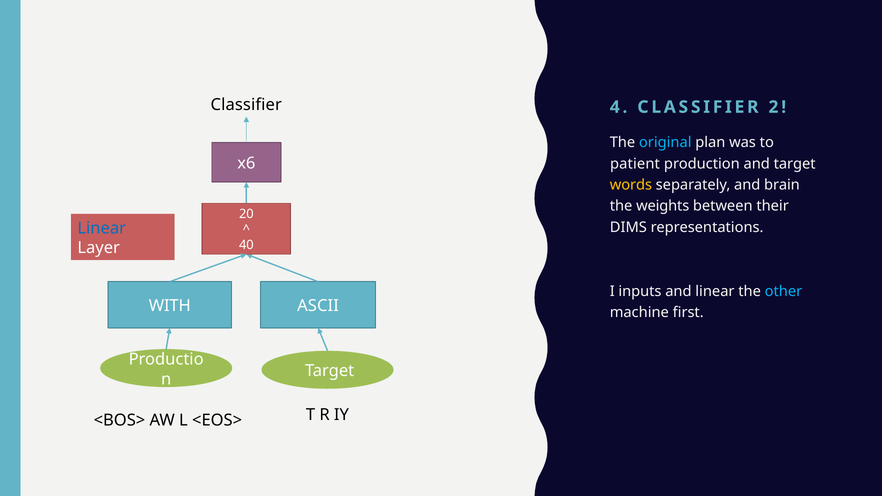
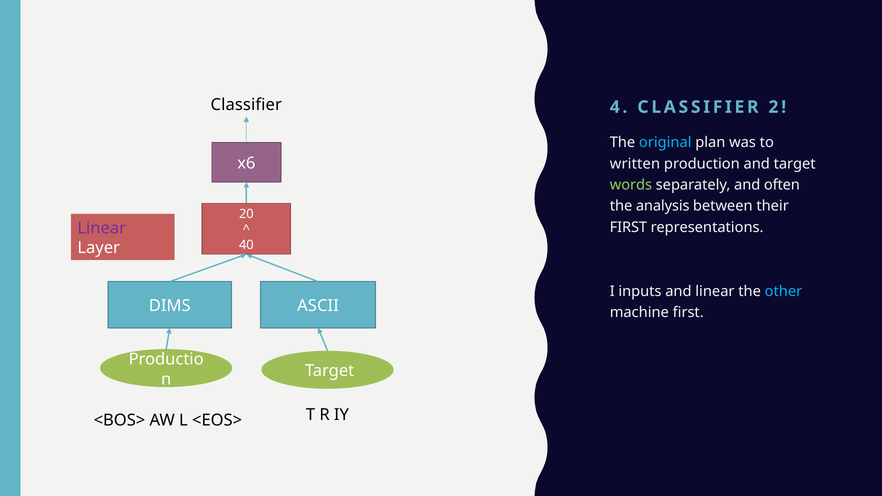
patient: patient -> written (635, 164)
words colour: yellow -> light green (631, 185)
brain: brain -> often (782, 185)
weights: weights -> analysis (663, 206)
DIMS: DIMS -> FIRST (628, 227)
Linear colour: blue -> purple (102, 228)
WITH: WITH -> DIMS (170, 306)
